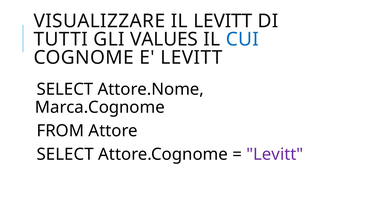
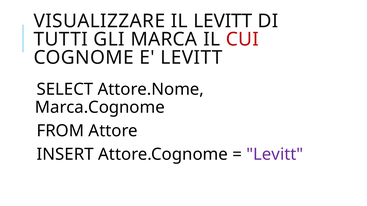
VALUES: VALUES -> MARCA (164, 39)
CUI colour: blue -> red (242, 39)
SELECT: SELECT -> INSERT (65, 155)
